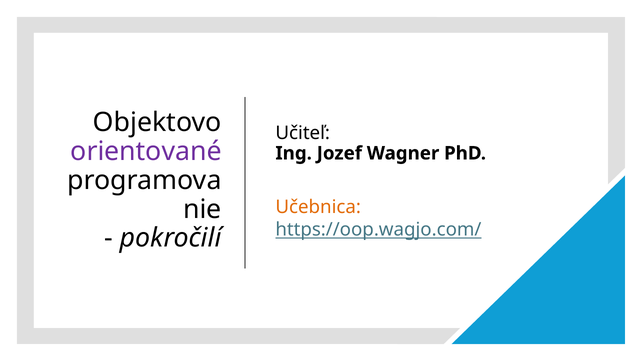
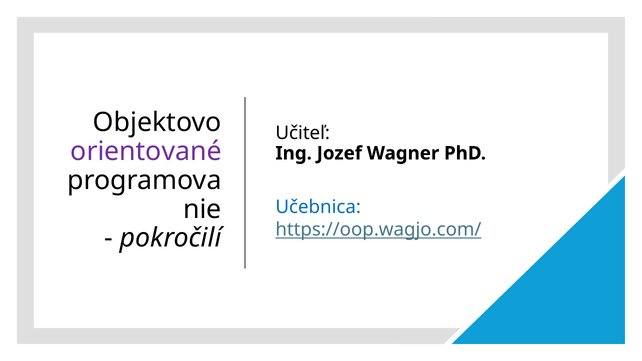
Učebnica colour: orange -> blue (318, 207)
